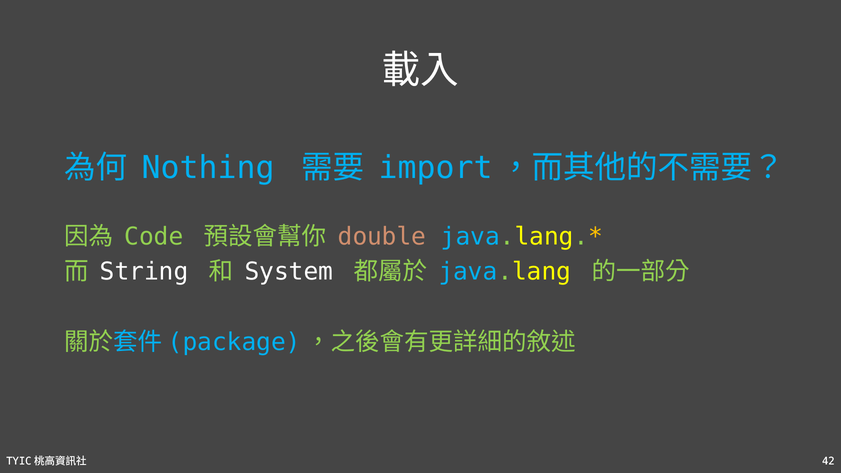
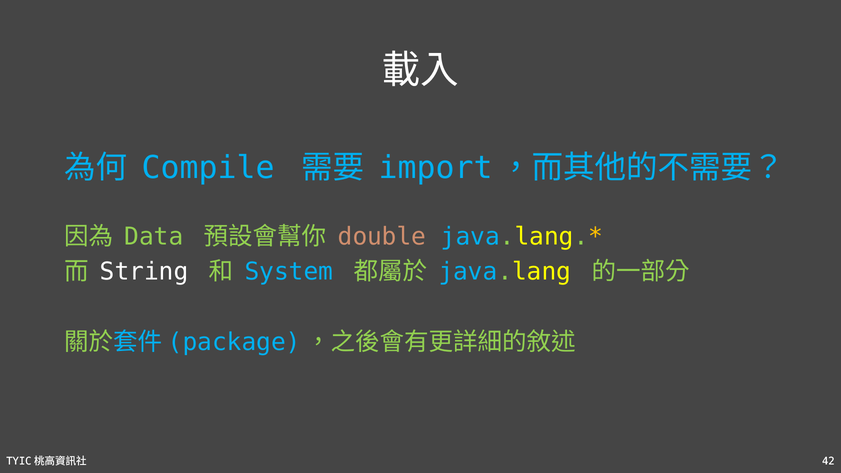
Nothing: Nothing -> Compile (208, 168)
Code: Code -> Data (154, 237)
System colour: white -> light blue (289, 272)
